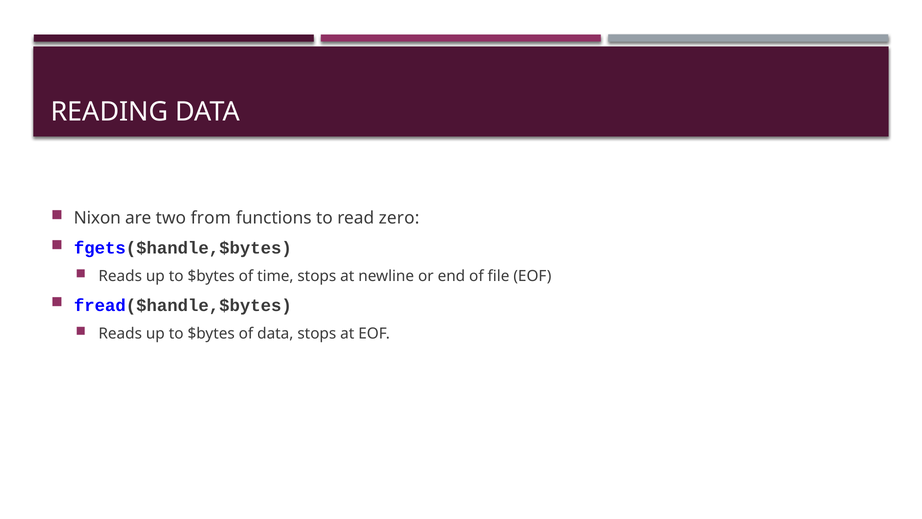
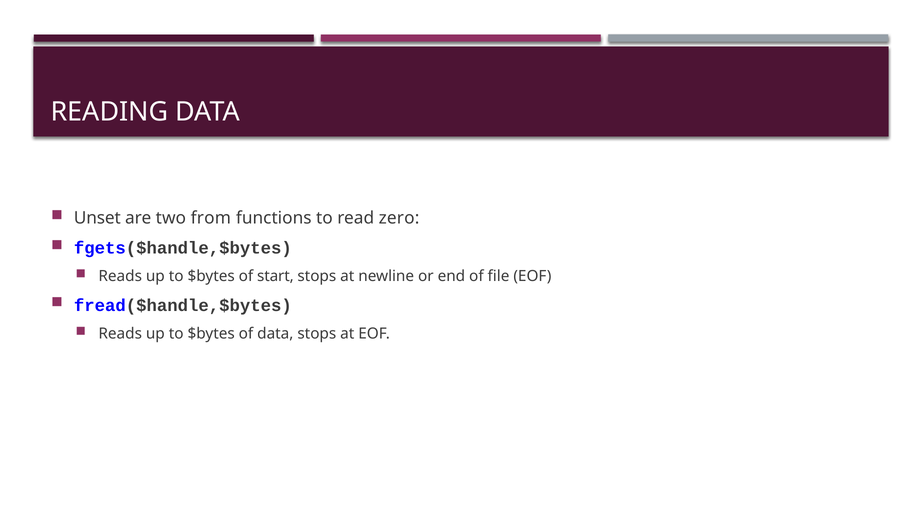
Nixon: Nixon -> Unset (97, 218)
time: time -> start (275, 276)
